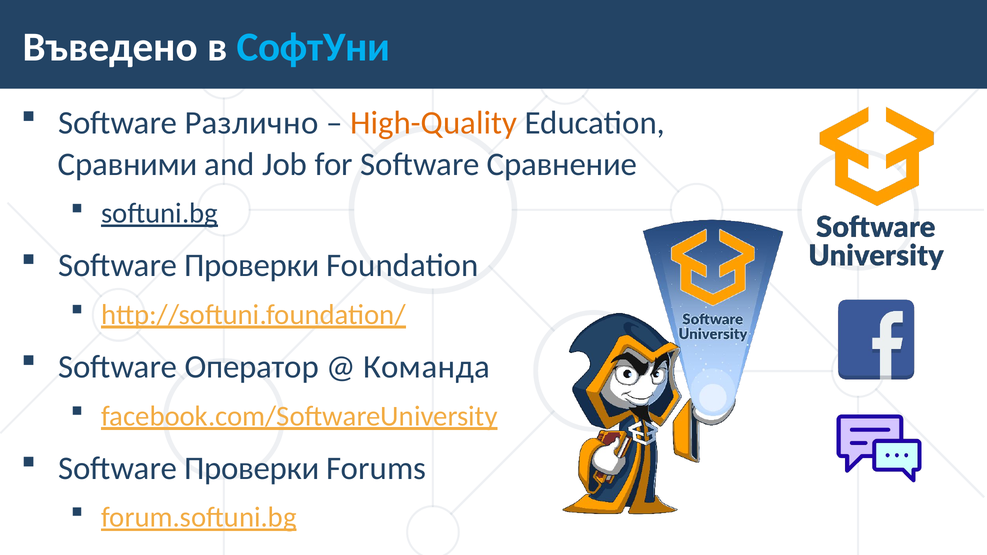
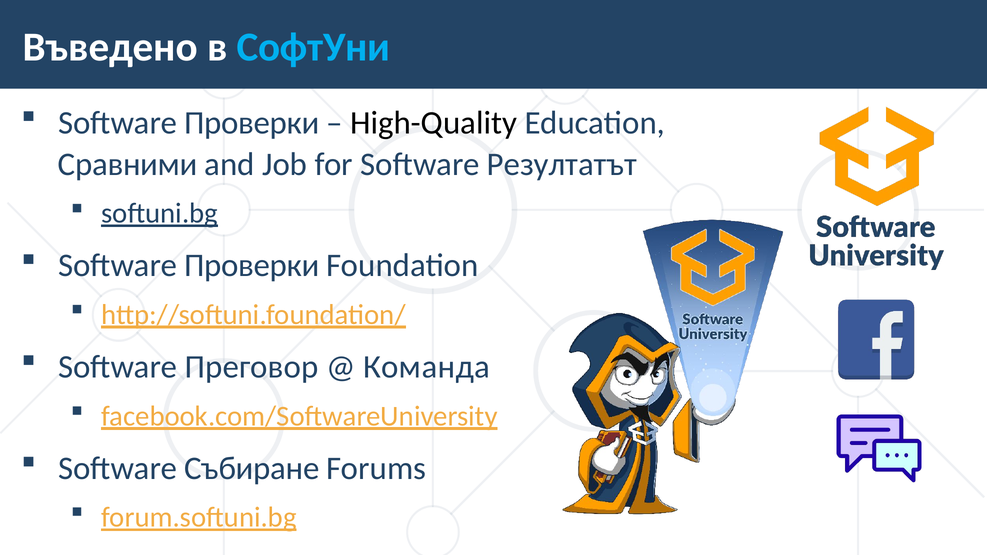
Различно: Различно -> Проверки (252, 123)
High-Quality colour: orange -> black (434, 123)
Сравнение: Сравнение -> Резултатът (562, 164)
Оператор: Оператор -> Преговор (252, 367)
Проверки: Проверки -> Събиране (252, 469)
